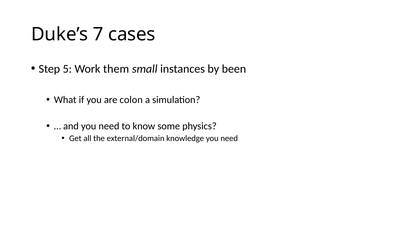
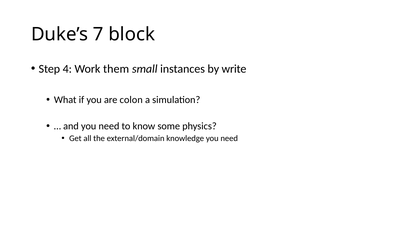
cases: cases -> block (132, 34)
5: 5 -> 4 (67, 69)
been: been -> write (234, 69)
